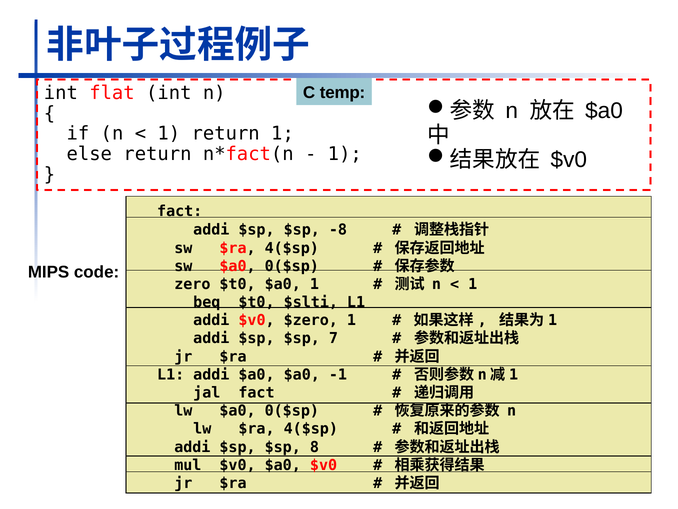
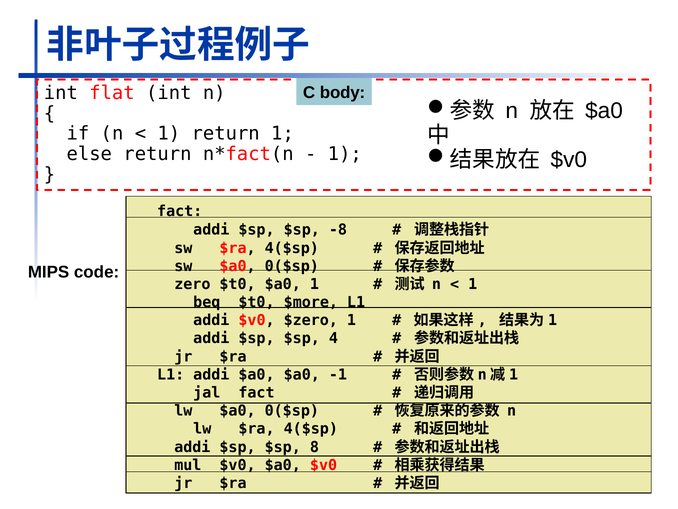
temp: temp -> body (343, 93)
$slti: $slti -> $more (311, 302)
7: 7 -> 4 (333, 338)
